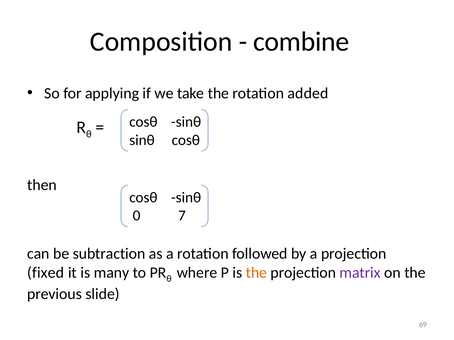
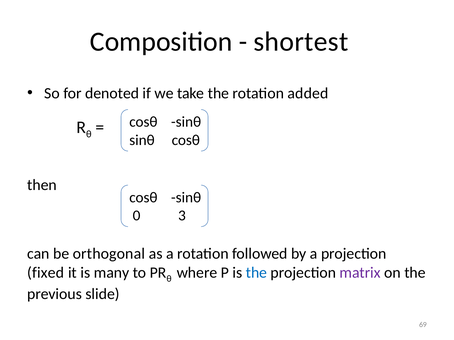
combine: combine -> shortest (301, 42)
applying: applying -> denoted (112, 93)
7: 7 -> 3 (182, 216)
subtraction: subtraction -> orthogonal (109, 254)
the colour: orange -> blue (256, 273)
